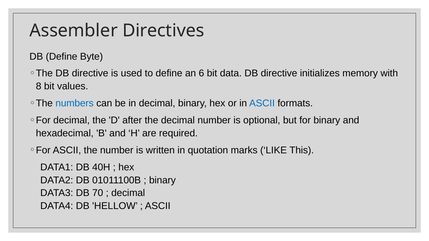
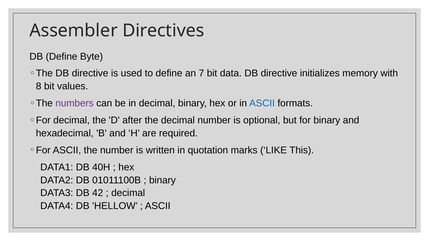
6: 6 -> 7 (201, 74)
numbers colour: blue -> purple (75, 103)
70: 70 -> 42 (98, 193)
